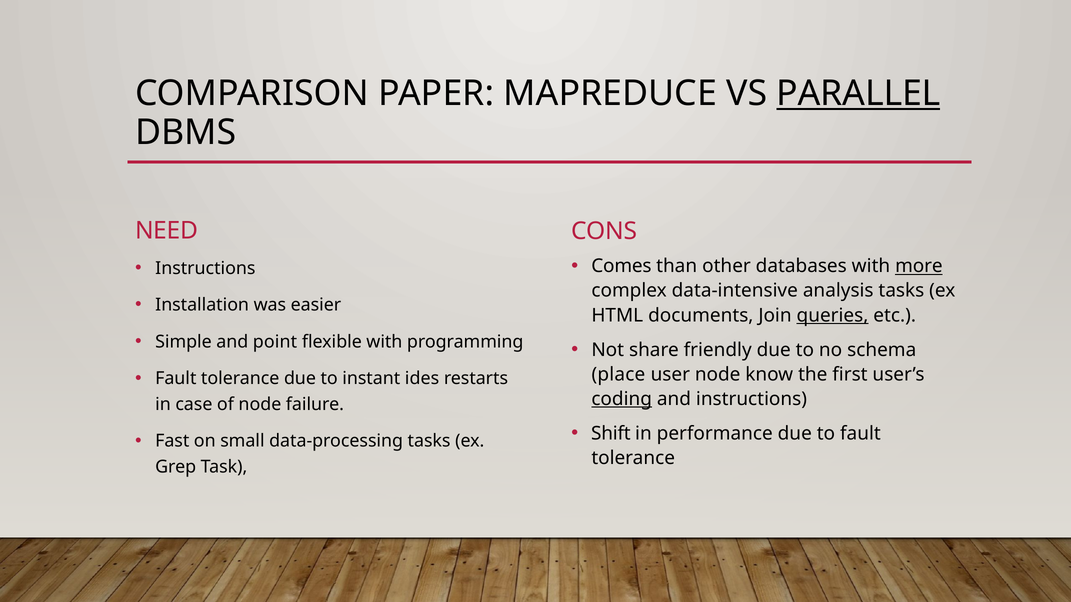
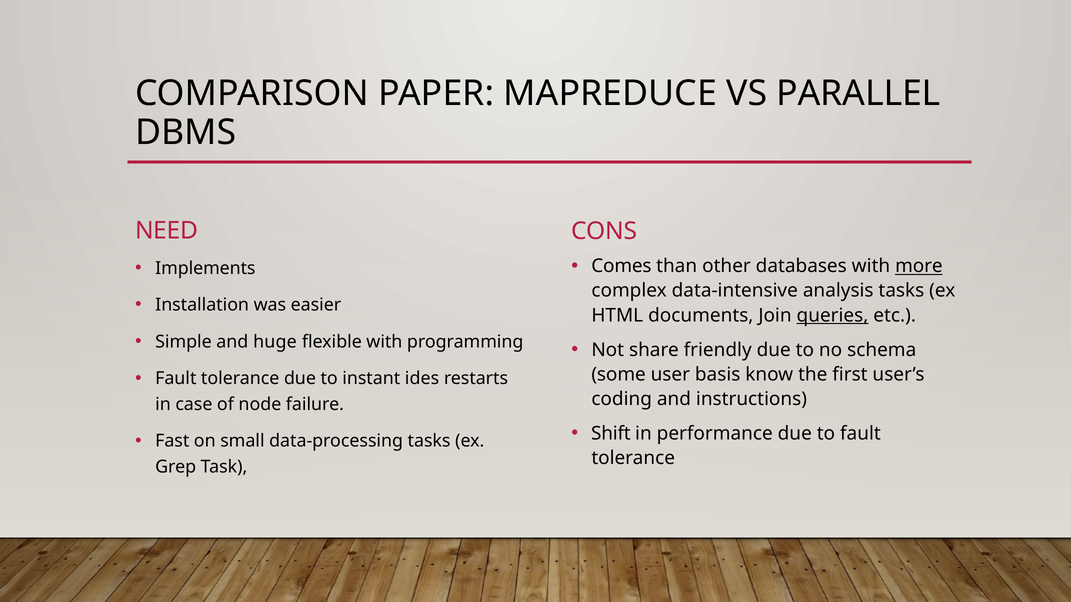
PARALLEL underline: present -> none (858, 94)
Instructions: Instructions -> Implements (205, 268)
point: point -> huge (275, 342)
place: place -> some (619, 375)
user node: node -> basis (718, 375)
coding underline: present -> none (622, 399)
